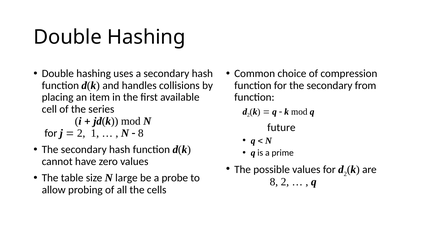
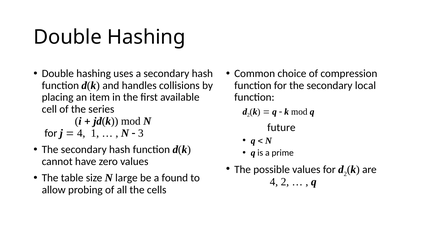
from: from -> local (365, 85)
2: 2 -> 4 (81, 133)
8: 8 -> 3 (141, 133)
probe: probe -> found (175, 178)
8: 8 -> 4 (274, 182)
